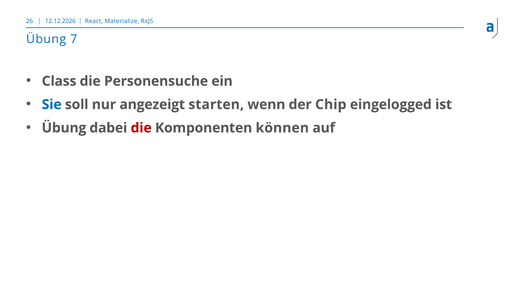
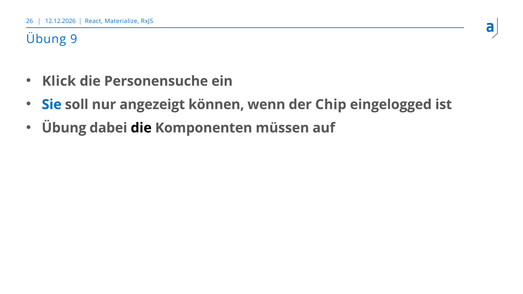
7: 7 -> 9 (74, 39)
Class: Class -> Klick (59, 81)
starten: starten -> können (216, 105)
die colour: red -> black (141, 128)
können: können -> müssen (282, 128)
